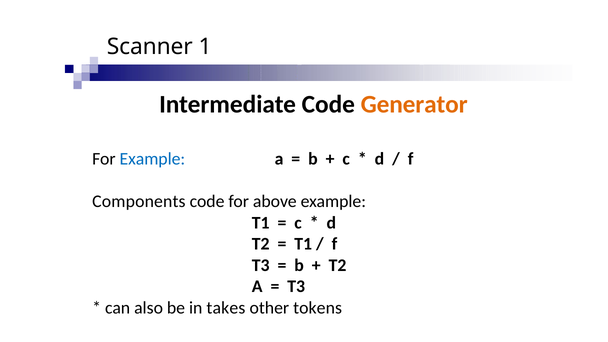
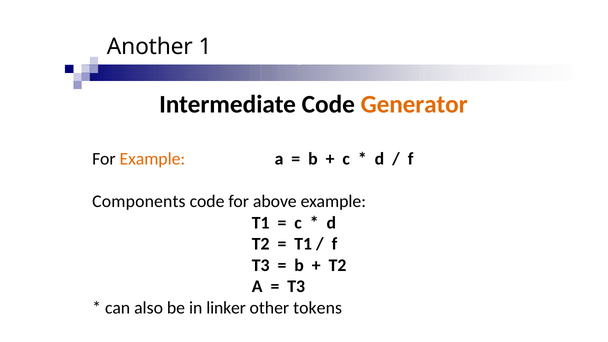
Scanner: Scanner -> Another (150, 47)
Example colour: blue -> orange (152, 159)
takes: takes -> linker (226, 308)
